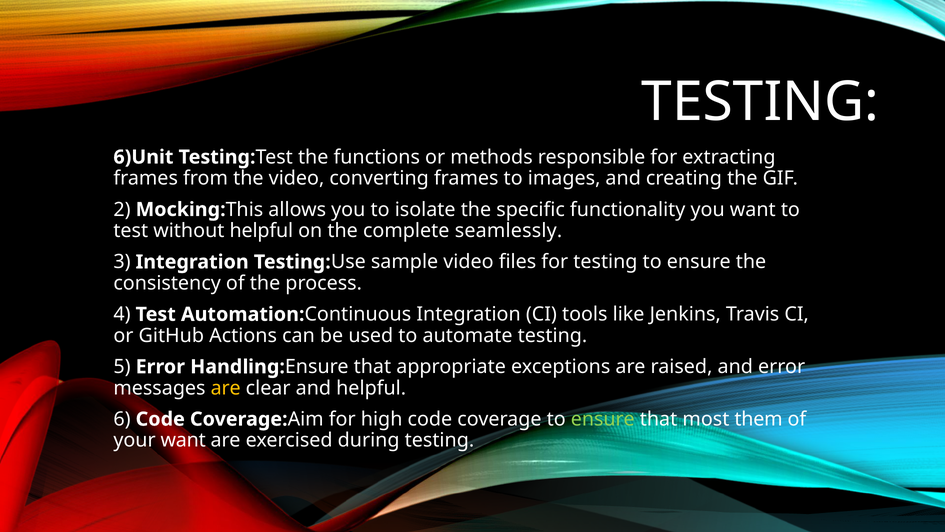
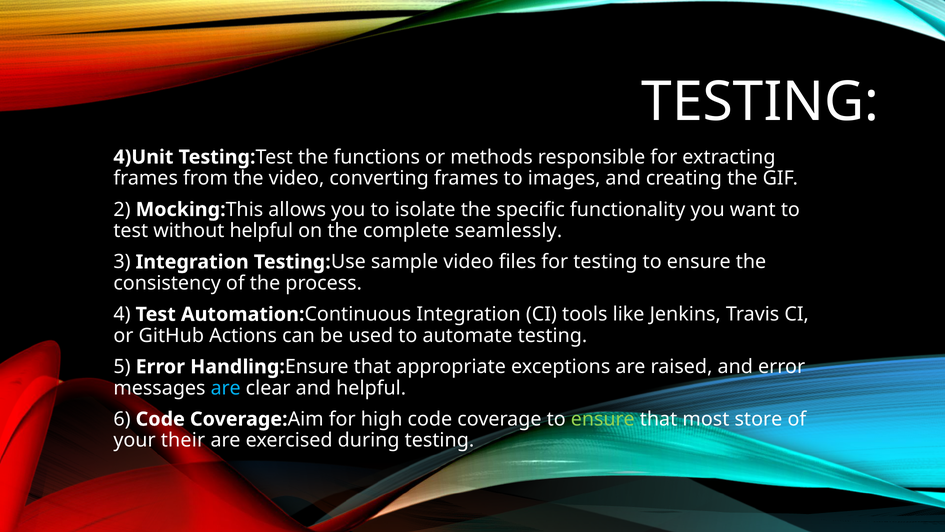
6)Unit: 6)Unit -> 4)Unit (143, 157)
are colour: yellow -> light blue (226, 388)
them: them -> store (758, 419)
your want: want -> their (183, 440)
